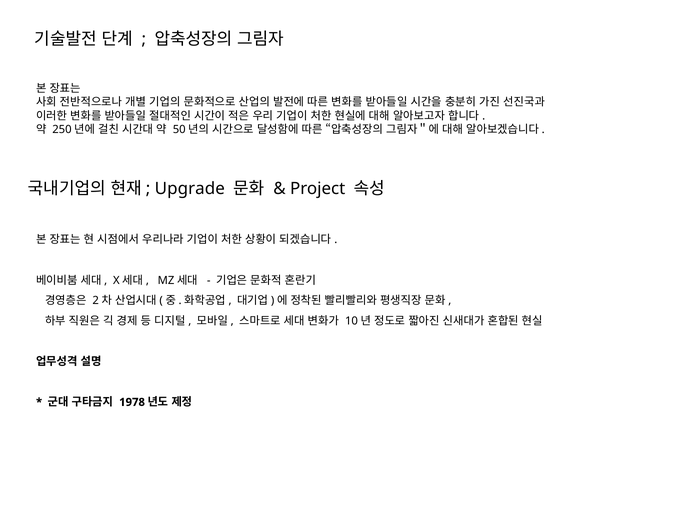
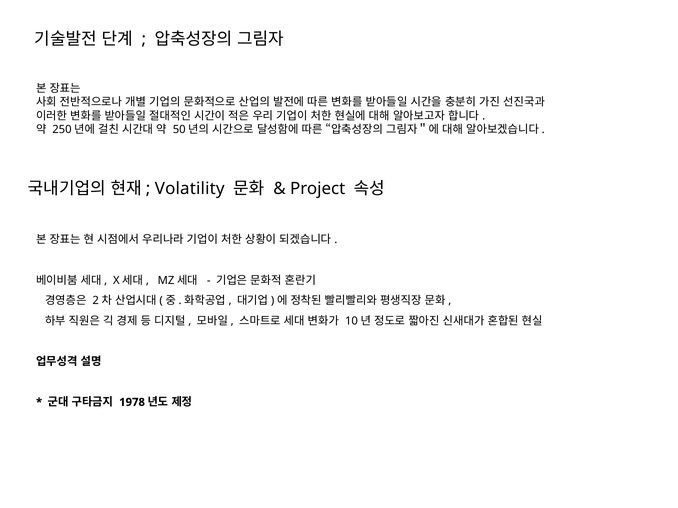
Upgrade: Upgrade -> Volatility (190, 189)
